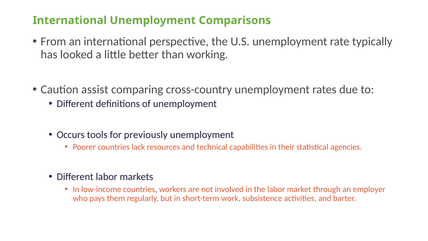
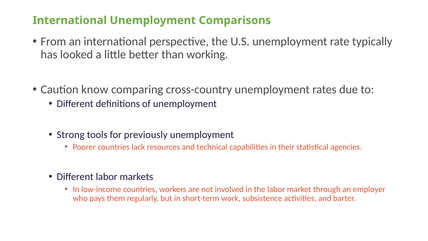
assist: assist -> know (95, 90)
Occurs: Occurs -> Strong (71, 135)
